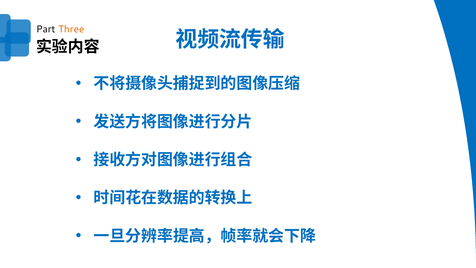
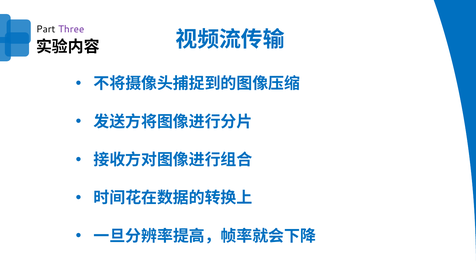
Three colour: orange -> purple (71, 29)
